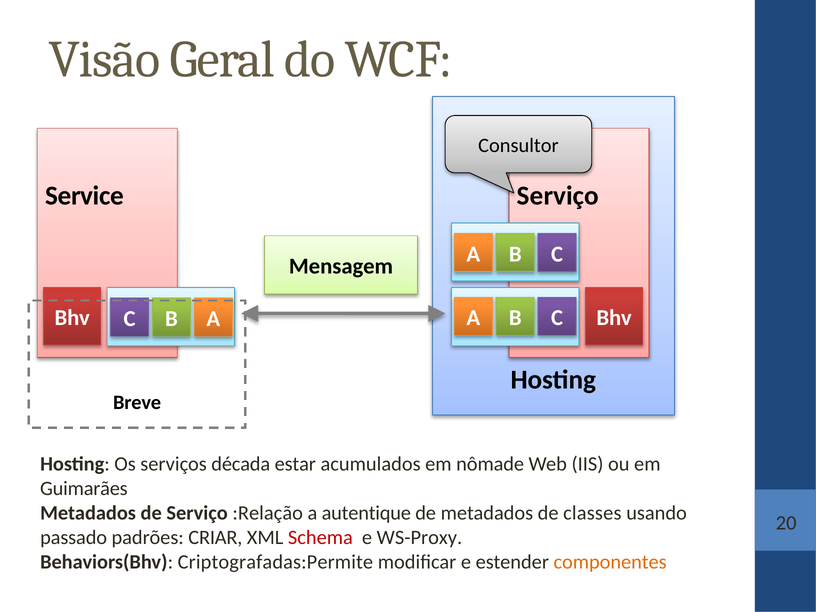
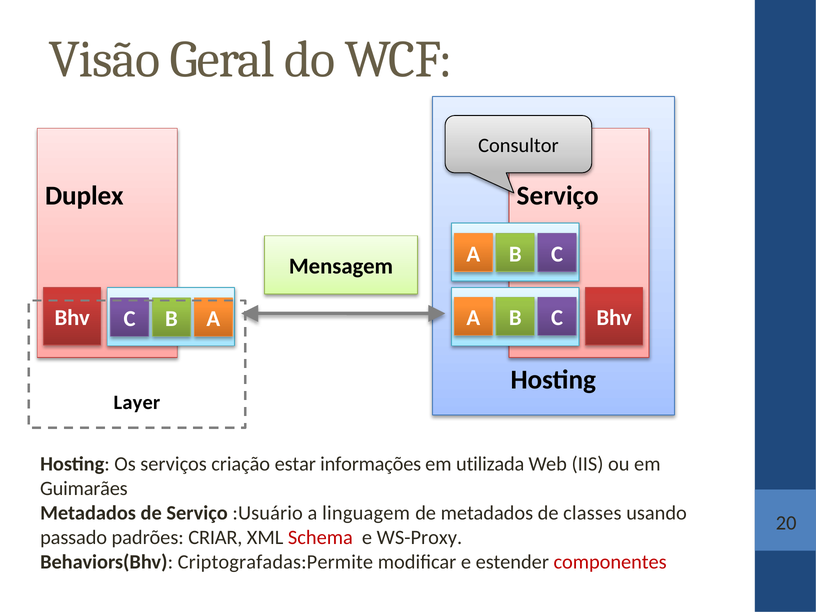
Service: Service -> Duplex (85, 196)
Breve: Breve -> Layer (137, 402)
década: década -> criação (241, 464)
acumulados: acumulados -> informações (371, 464)
nômade: nômade -> utilizada (490, 464)
:Relação: :Relação -> :Usuário (268, 513)
autentique: autentique -> linguagem (366, 513)
componentes colour: orange -> red (610, 562)
